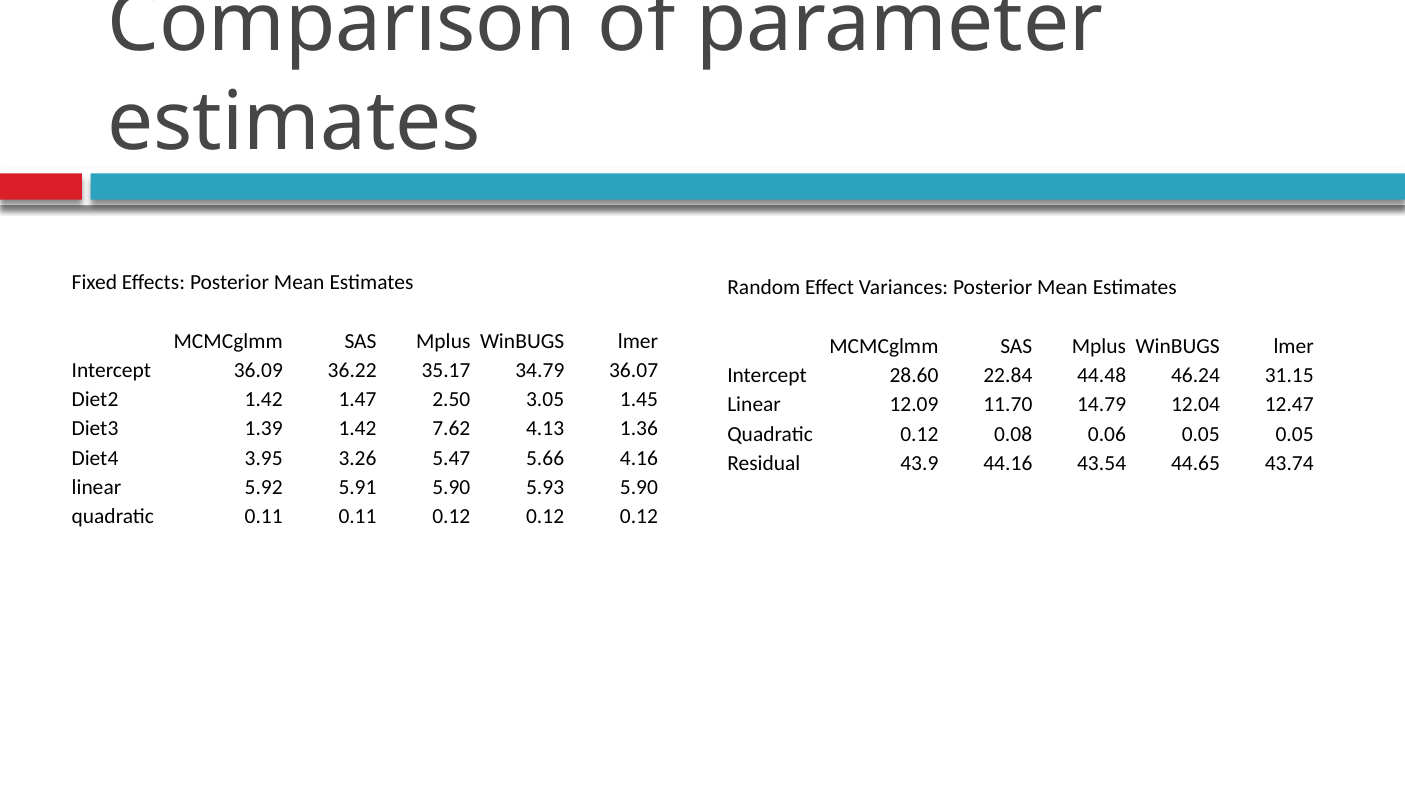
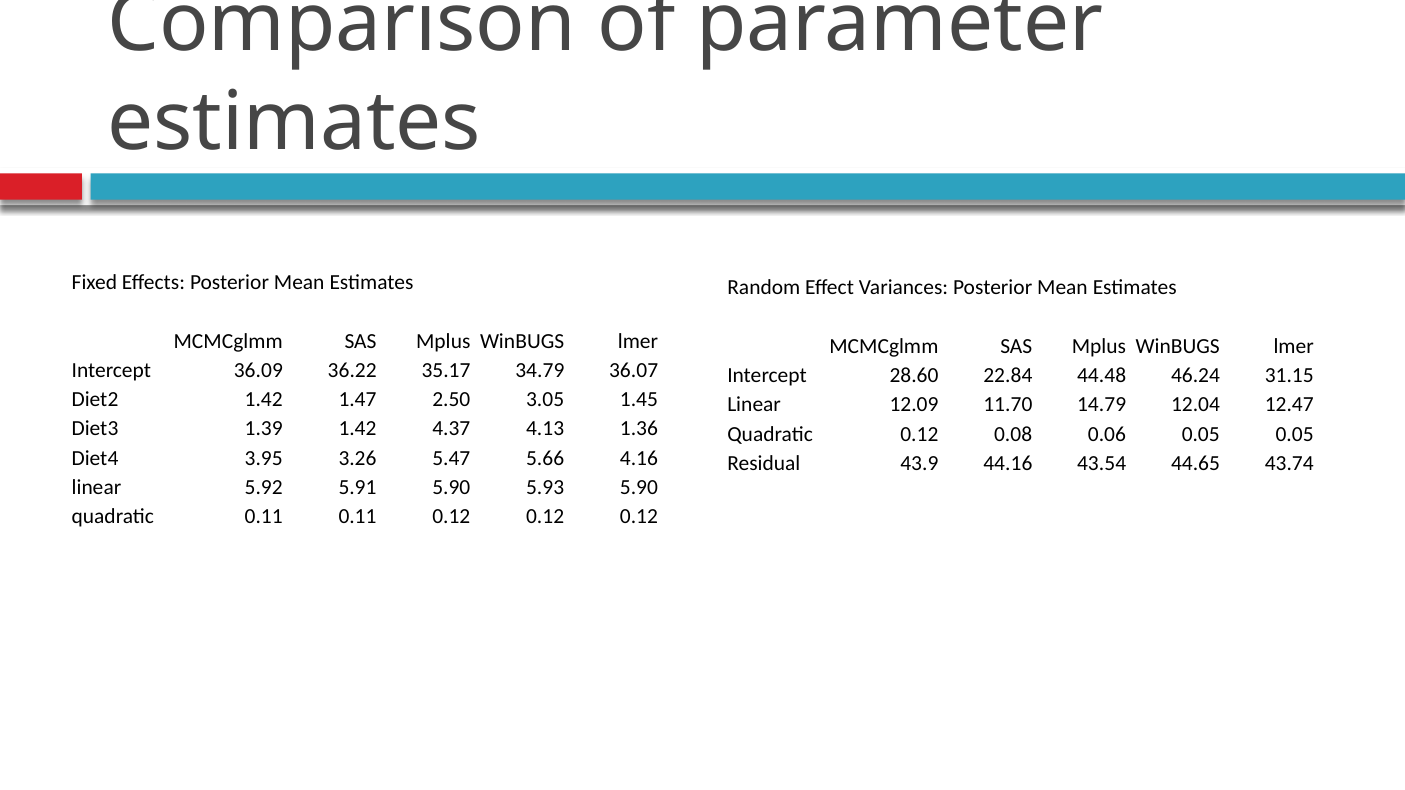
7.62: 7.62 -> 4.37 (451, 429)
